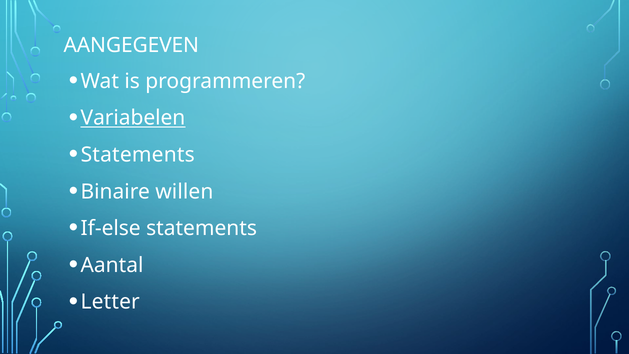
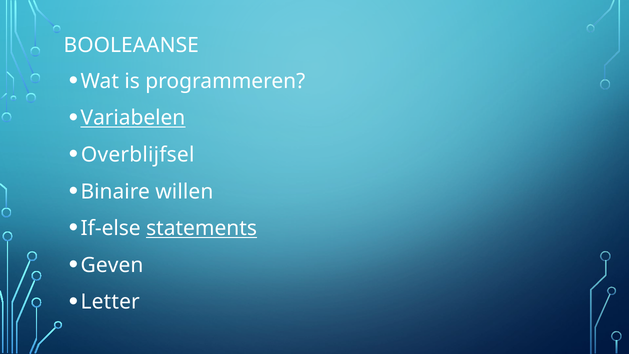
AANGEGEVEN: AANGEGEVEN -> BOOLEAANSE (131, 45)
Statements: Statements -> Overblijfsel (138, 155)
statements underline: none -> present (202, 228)
Aantal: Aantal -> Geven (112, 265)
